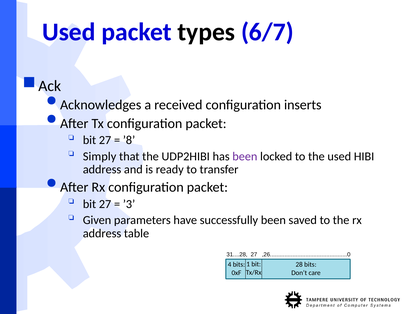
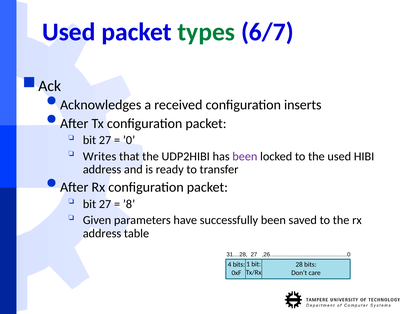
types colour: black -> green (206, 32)
’8: ’8 -> ’0 (129, 140)
Simply: Simply -> Writes (100, 157)
’3: ’3 -> ’8 (129, 204)
